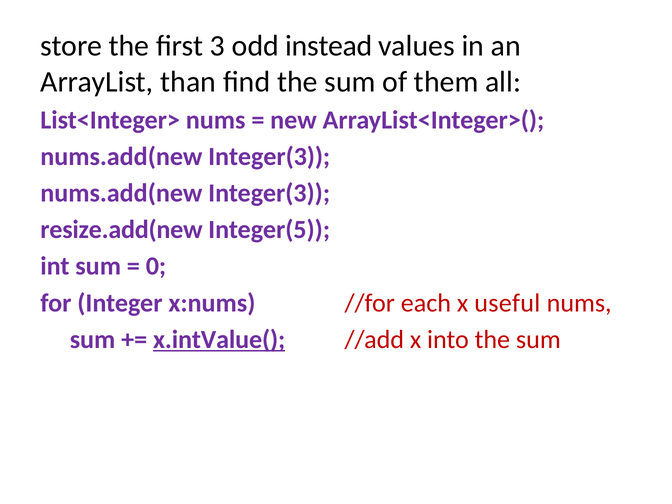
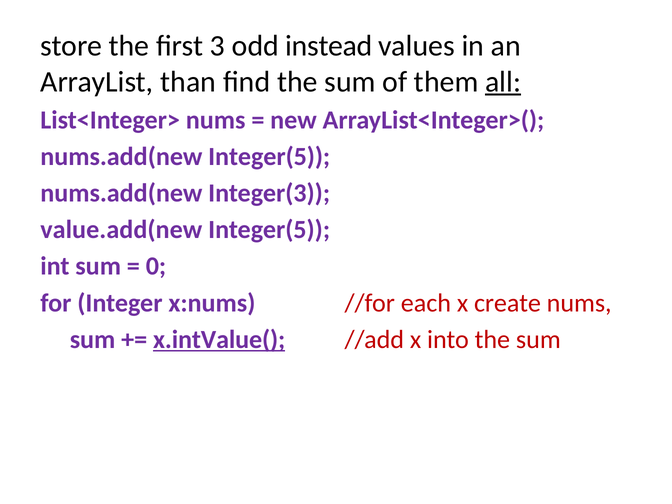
all underline: none -> present (503, 82)
Integer(3: Integer(3 -> Integer(5 (269, 157)
resize.add(new: resize.add(new -> value.add(new (121, 230)
useful: useful -> create (507, 303)
